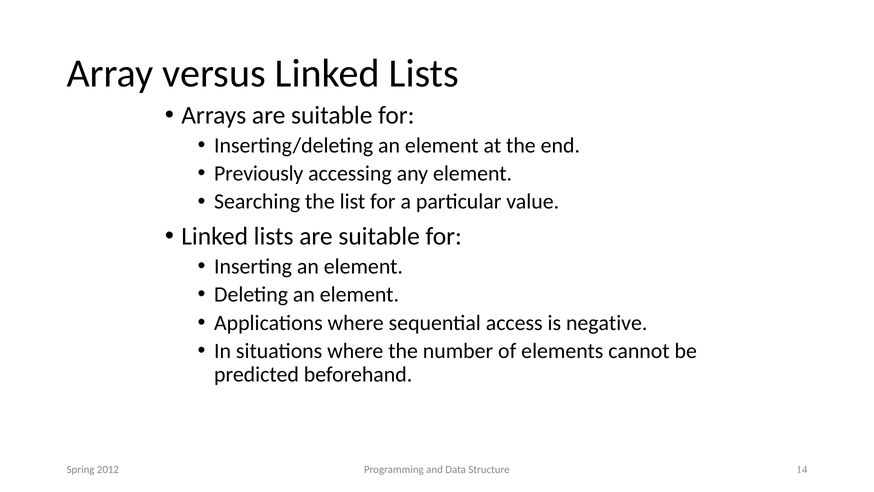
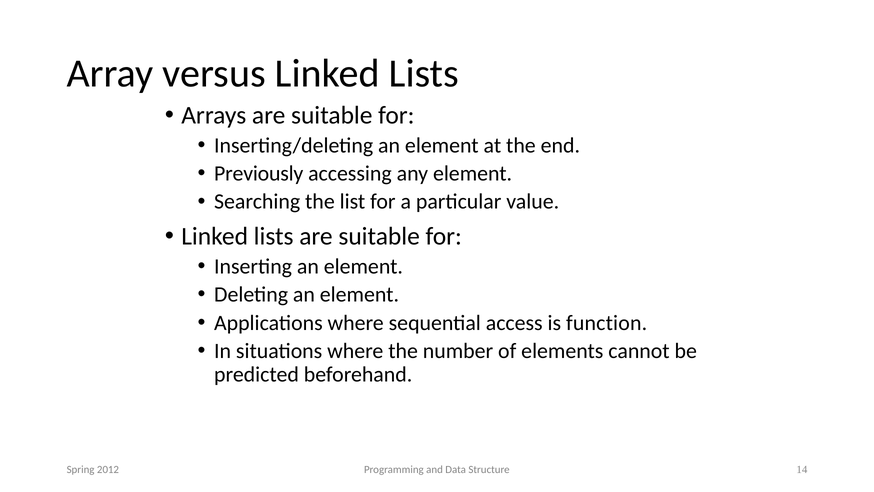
negative: negative -> function (607, 323)
